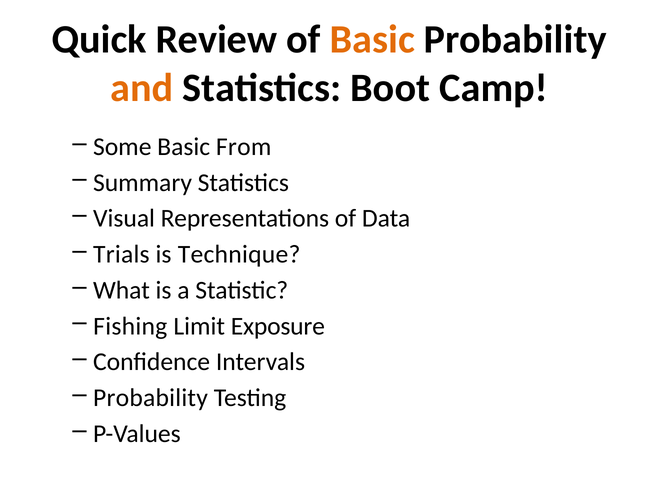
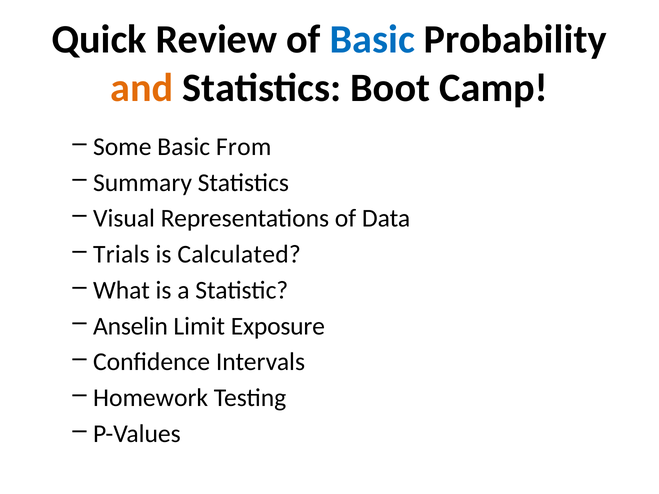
Basic colour: orange -> blue (372, 40)
Technique: Technique -> Calculated (239, 254)
Fishing: Fishing -> Anselin (131, 326)
Probability: Probability -> Homework (151, 398)
